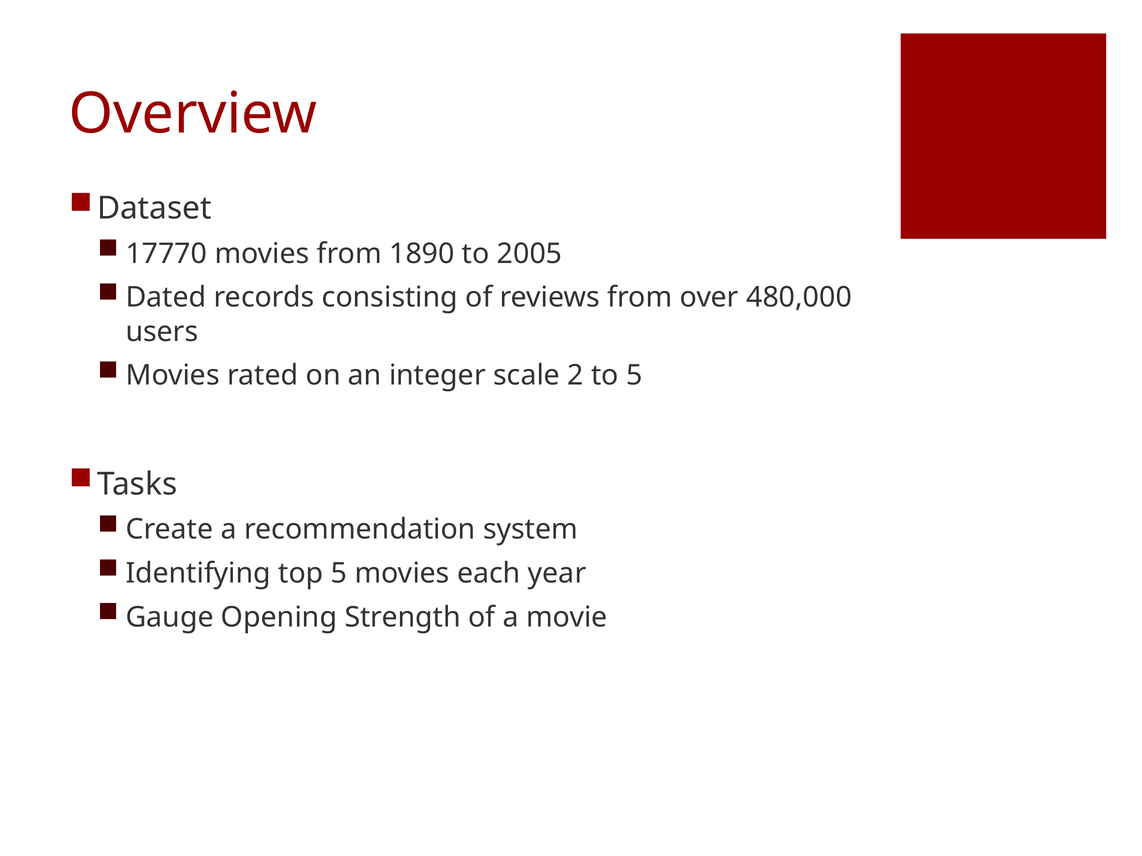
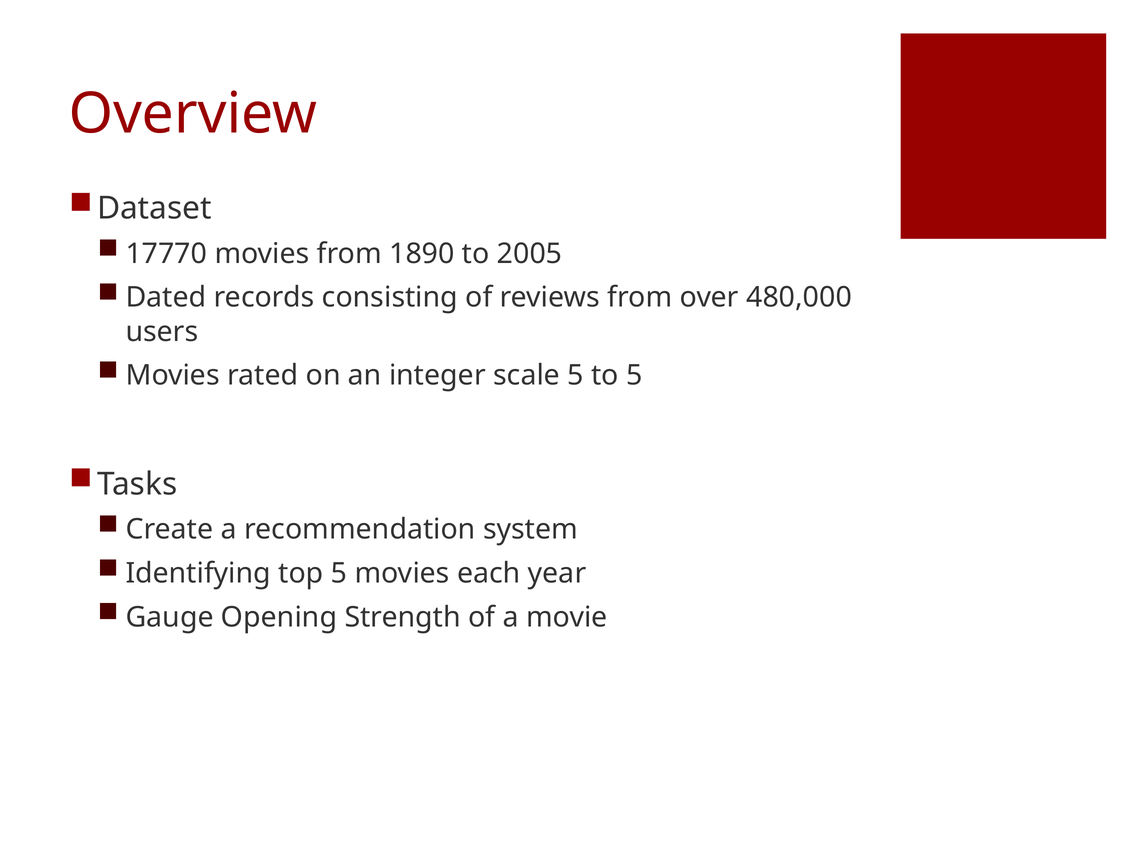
scale 2: 2 -> 5 (576, 376)
